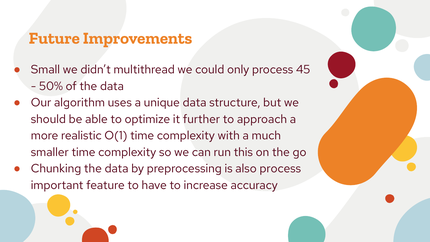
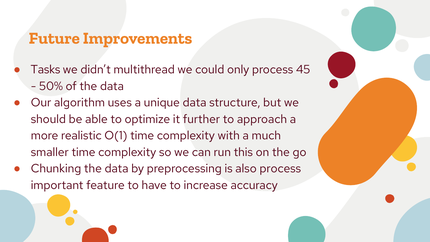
Small: Small -> Tasks (45, 70)
